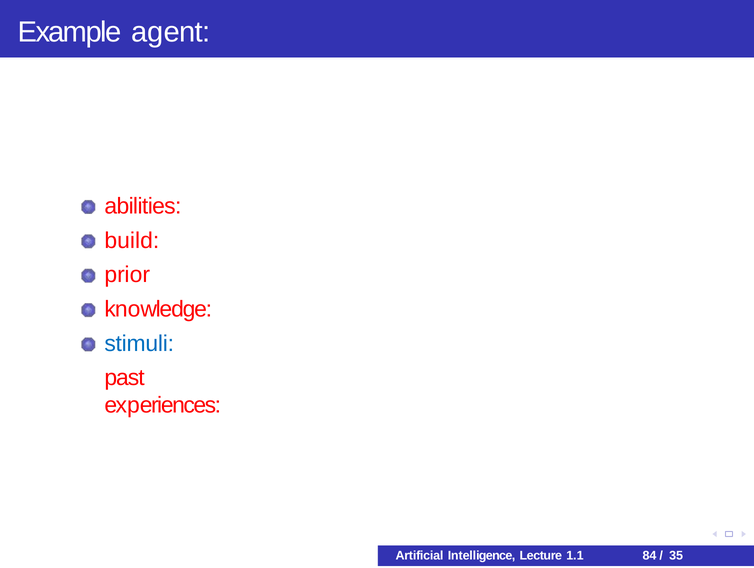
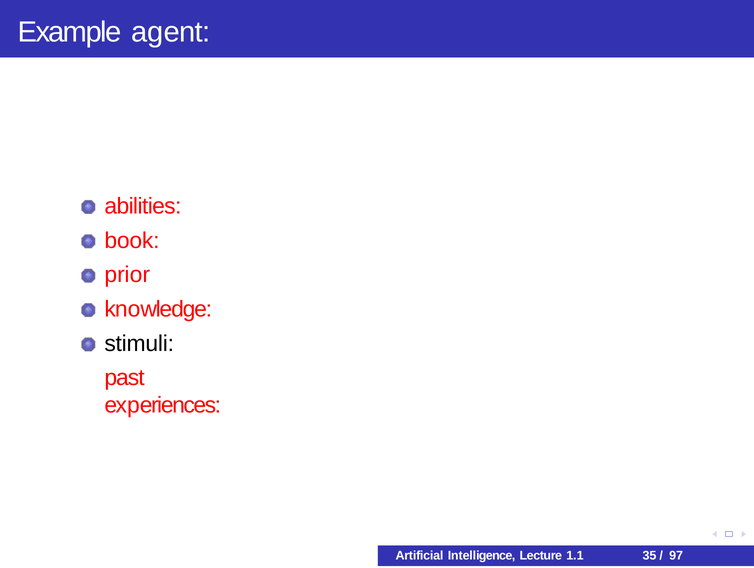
build: build -> book (132, 241)
stimuli colour: blue -> black (139, 344)
84: 84 -> 35 (650, 556)
35: 35 -> 97 (676, 556)
